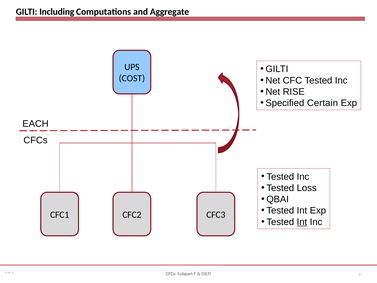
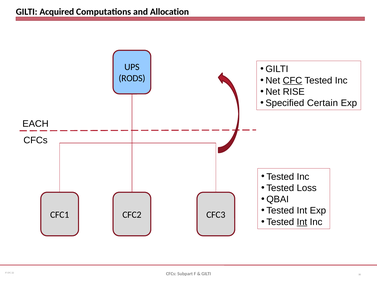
Including: Including -> Acquired (57, 12)
Aggregate: Aggregate -> Allocation (170, 12)
COST: COST -> RODS (132, 78)
CFC underline: none -> present (292, 80)
